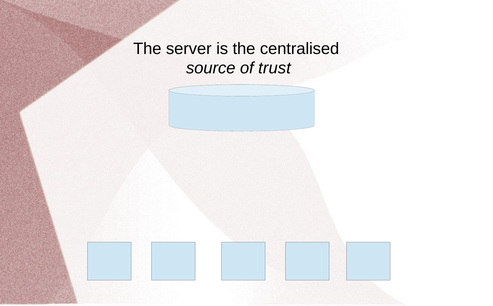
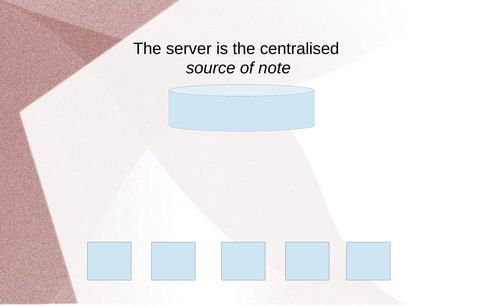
trust: trust -> note (275, 68)
